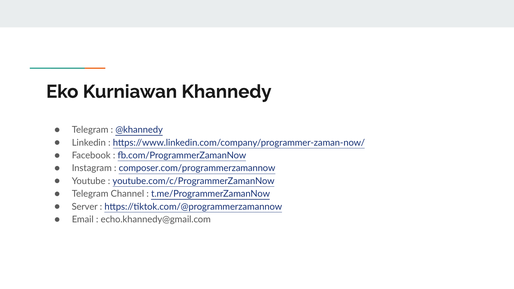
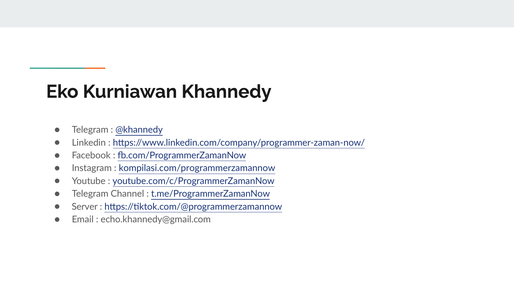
composer.com/programmerzamannow: composer.com/programmerzamannow -> kompilasi.com/programmerzamannow (197, 168)
